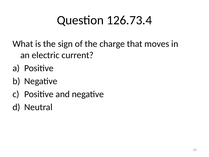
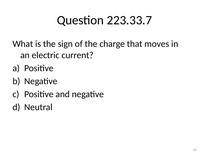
126.73.4: 126.73.4 -> 223.33.7 (129, 20)
